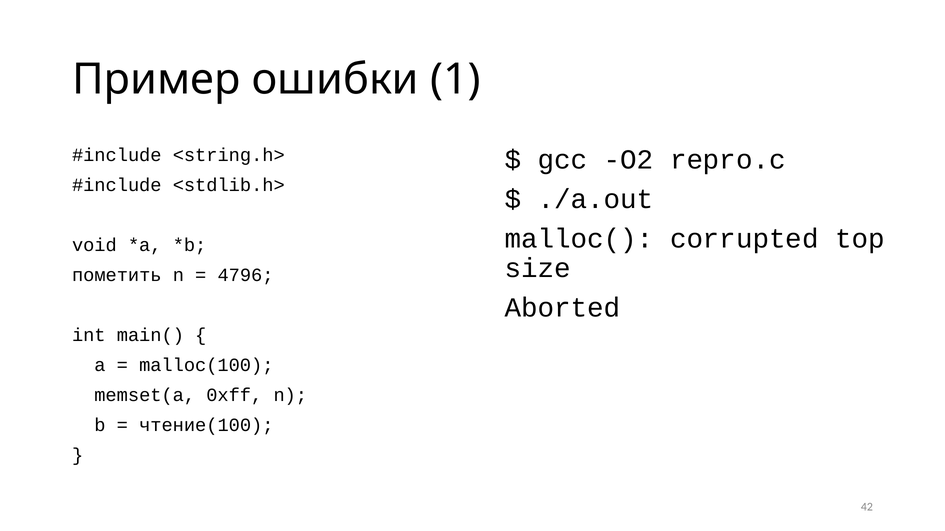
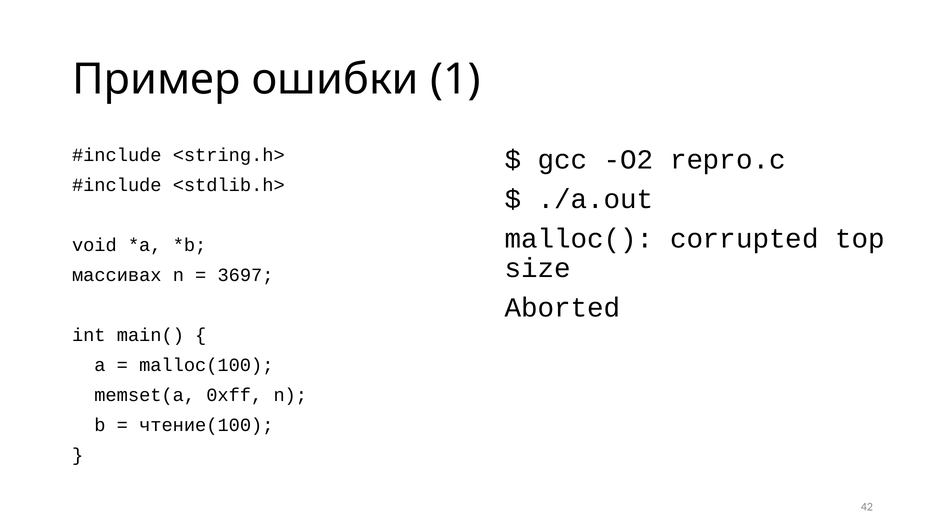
пометить: пометить -> массивах (117, 275)
4796: 4796 -> 3697 (246, 275)
